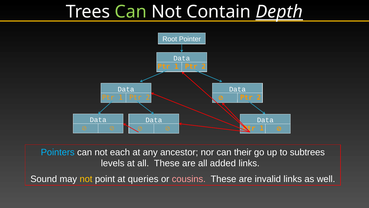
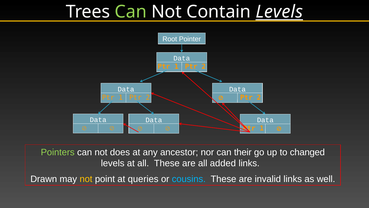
Contain Depth: Depth -> Levels (279, 12)
Pointers colour: light blue -> light green (58, 152)
each: each -> does (120, 152)
subtrees: subtrees -> changed (307, 152)
Sound: Sound -> Drawn (44, 179)
cousins colour: pink -> light blue (189, 179)
